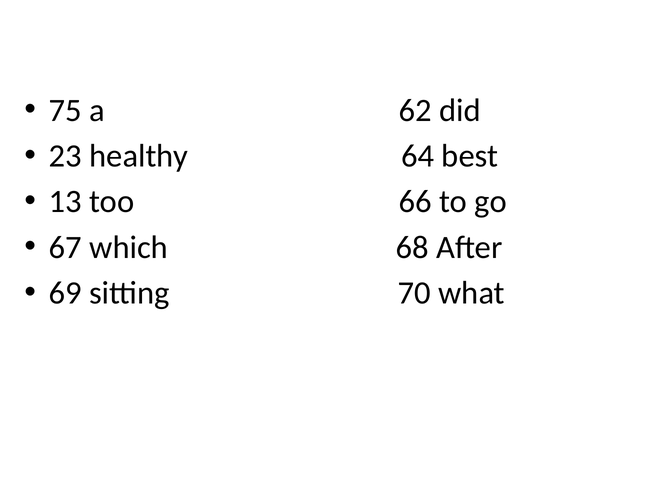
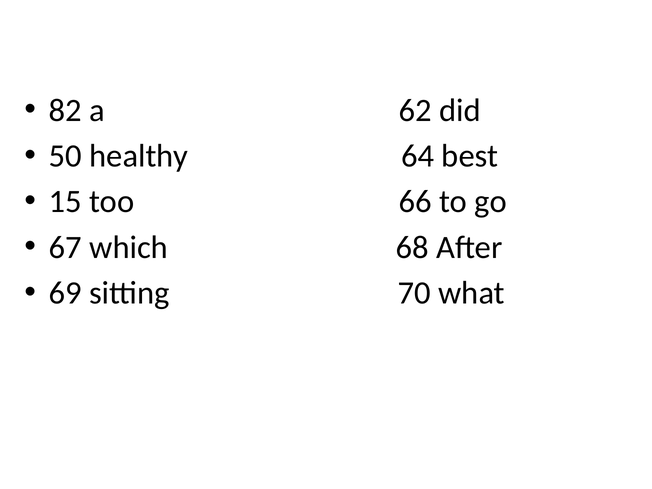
75: 75 -> 82 (65, 110)
23: 23 -> 50 (65, 156)
13: 13 -> 15 (65, 202)
